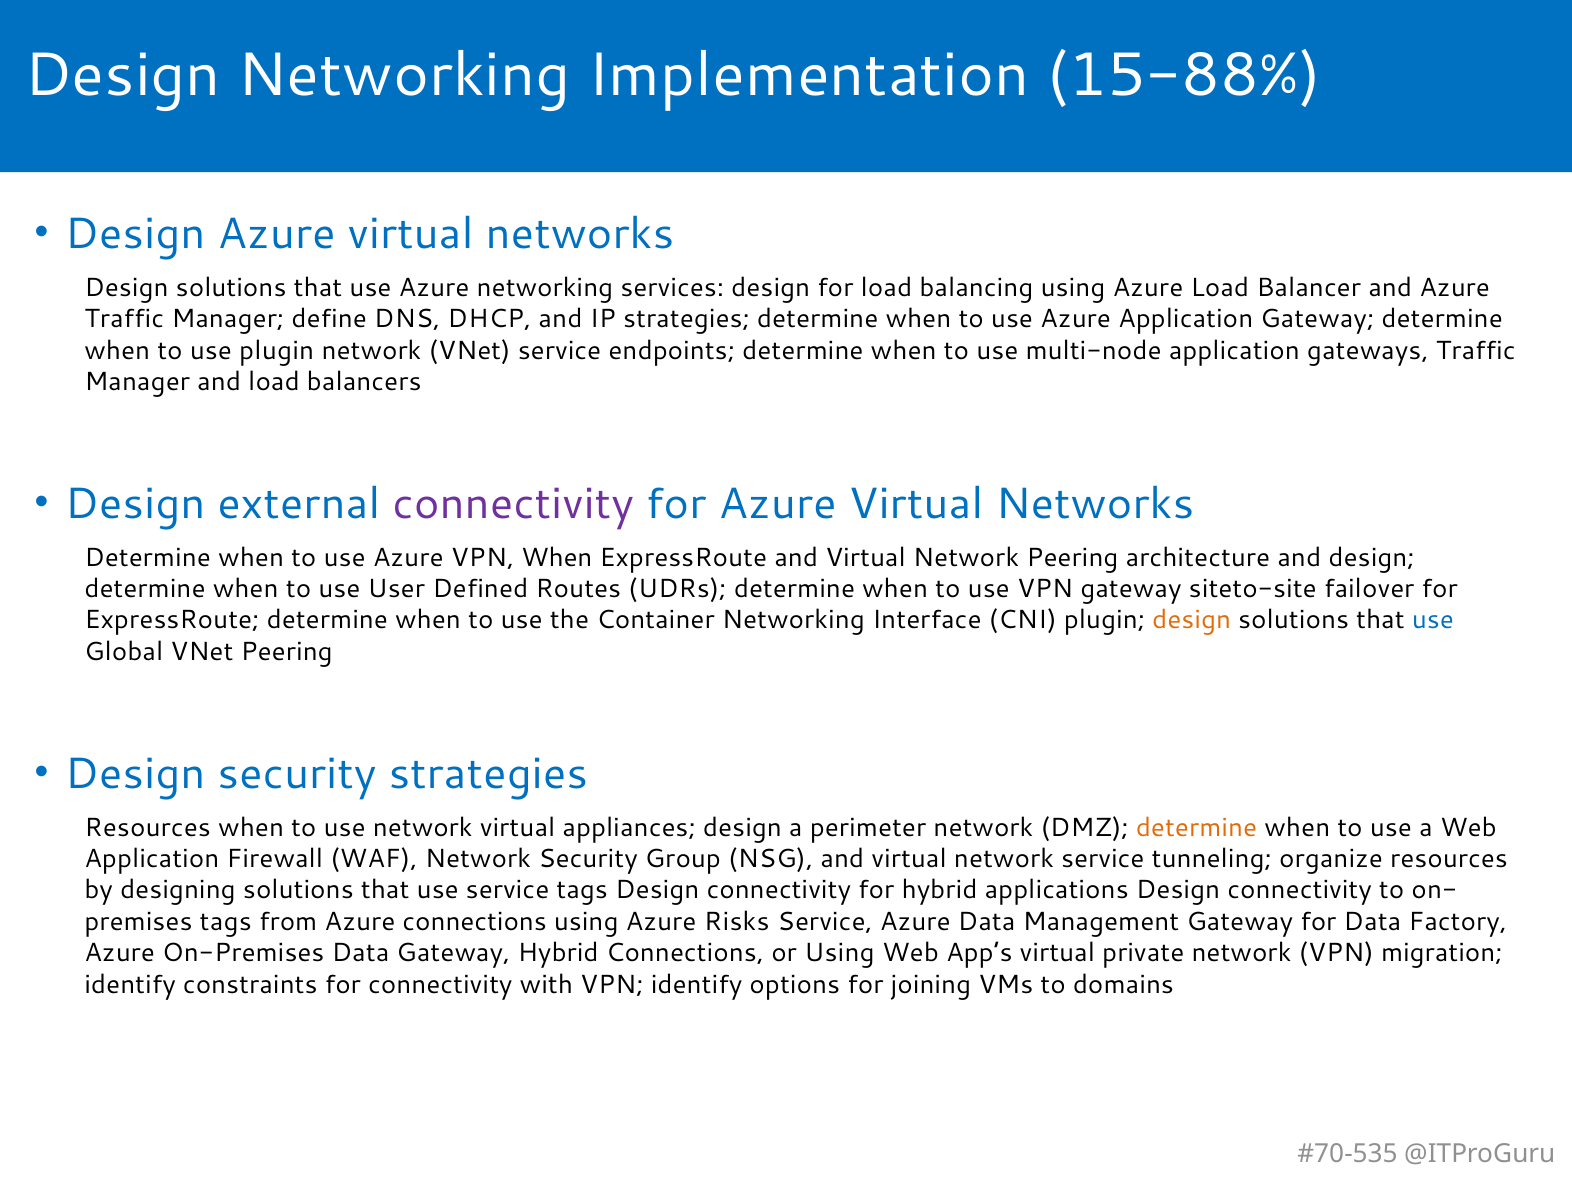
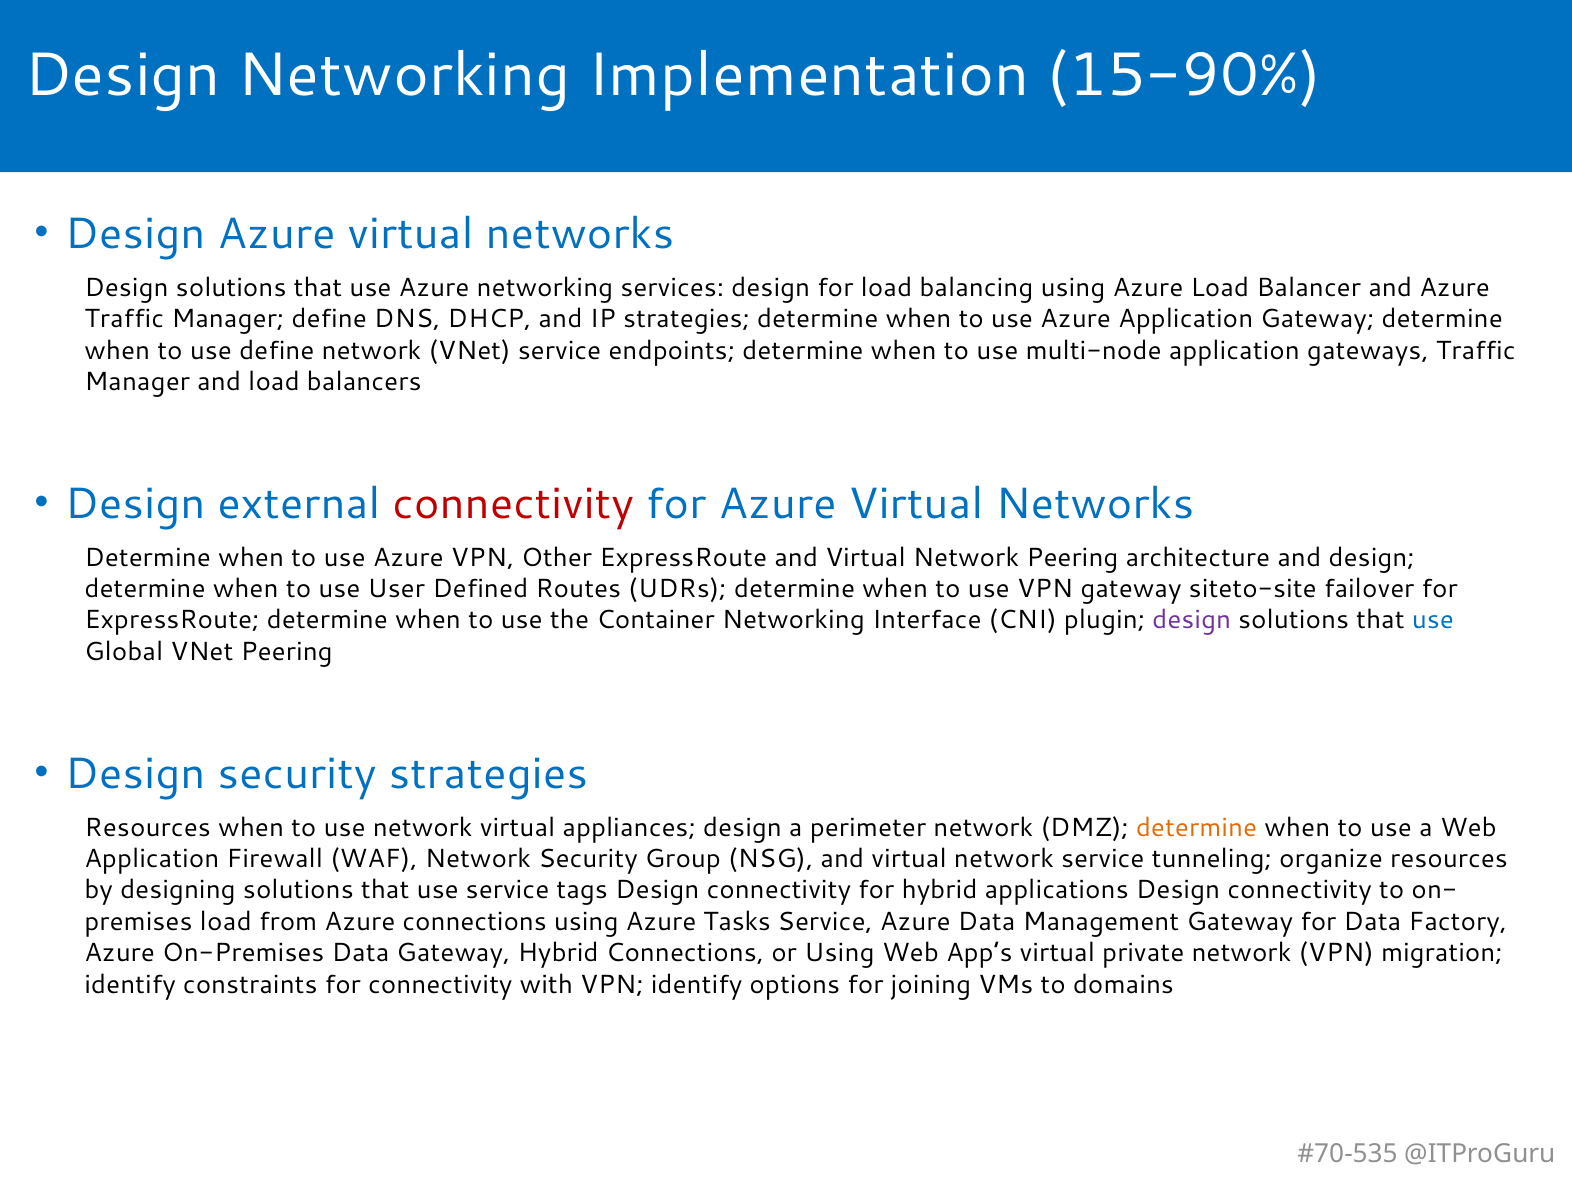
15-88%: 15-88% -> 15-90% (1184, 76)
use plugin: plugin -> define (277, 350)
connectivity colour: purple -> red (513, 504)
VPN When: When -> Other (557, 557)
design colour: orange -> purple (1192, 620)
tags: tags -> load (226, 922)
Risks: Risks -> Tasks (737, 922)
